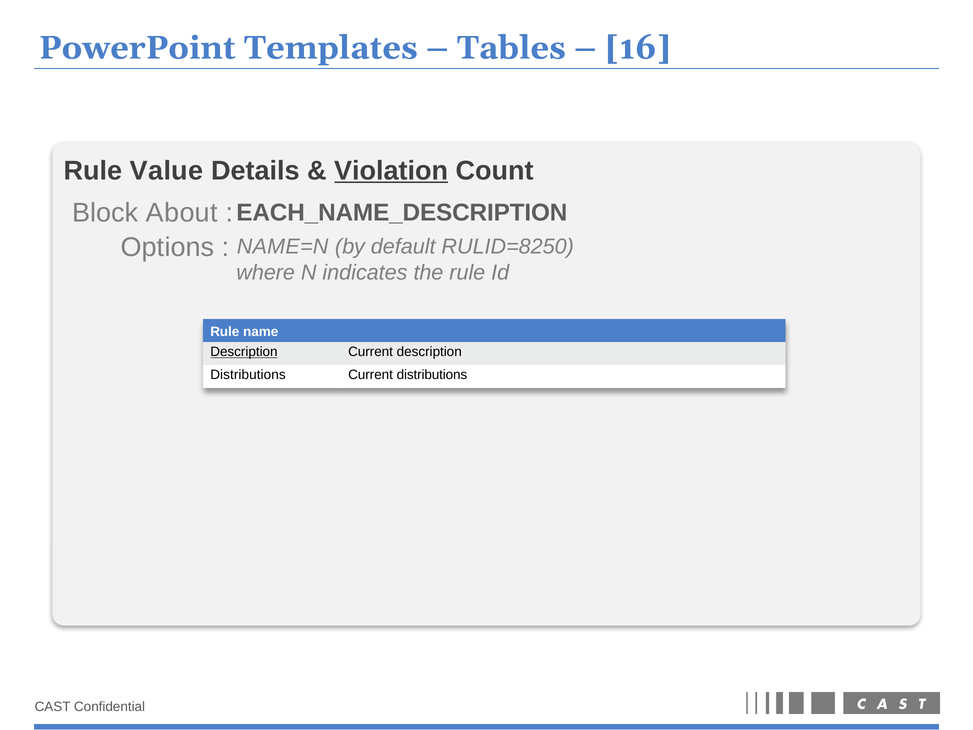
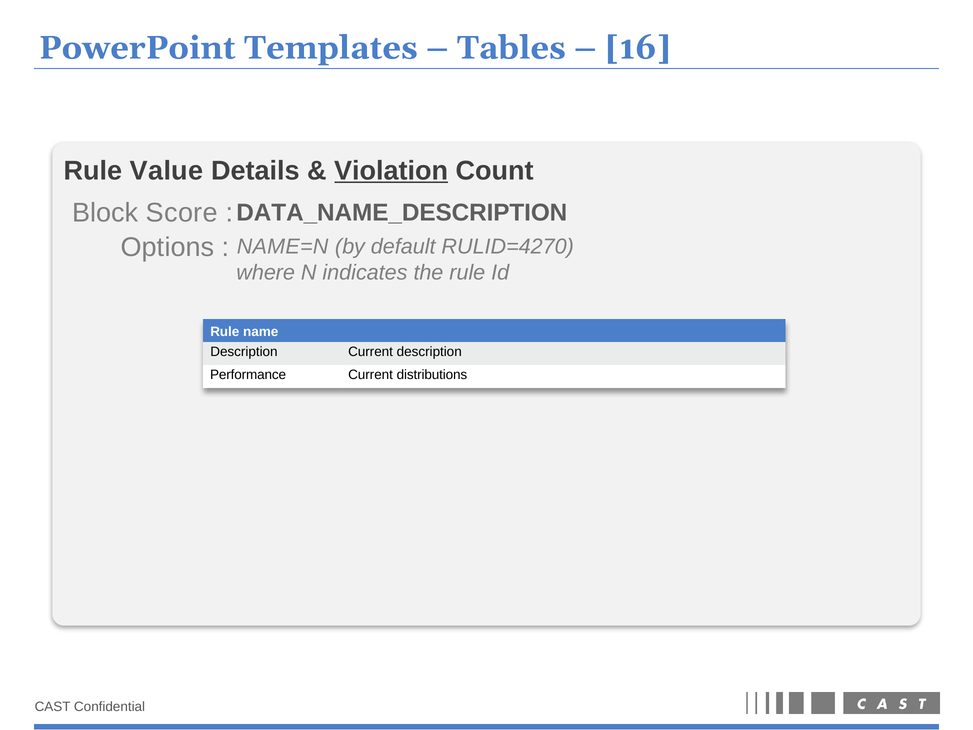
About: About -> Score (182, 213)
EACH_NAME_DESCRIPTION: EACH_NAME_DESCRIPTION -> DATA_NAME_DESCRIPTION (402, 213)
RULID=8250: RULID=8250 -> RULID=4270 (508, 247)
Description underline: present -> none (244, 352)
Distributions: Distributions -> Performance (248, 375)
